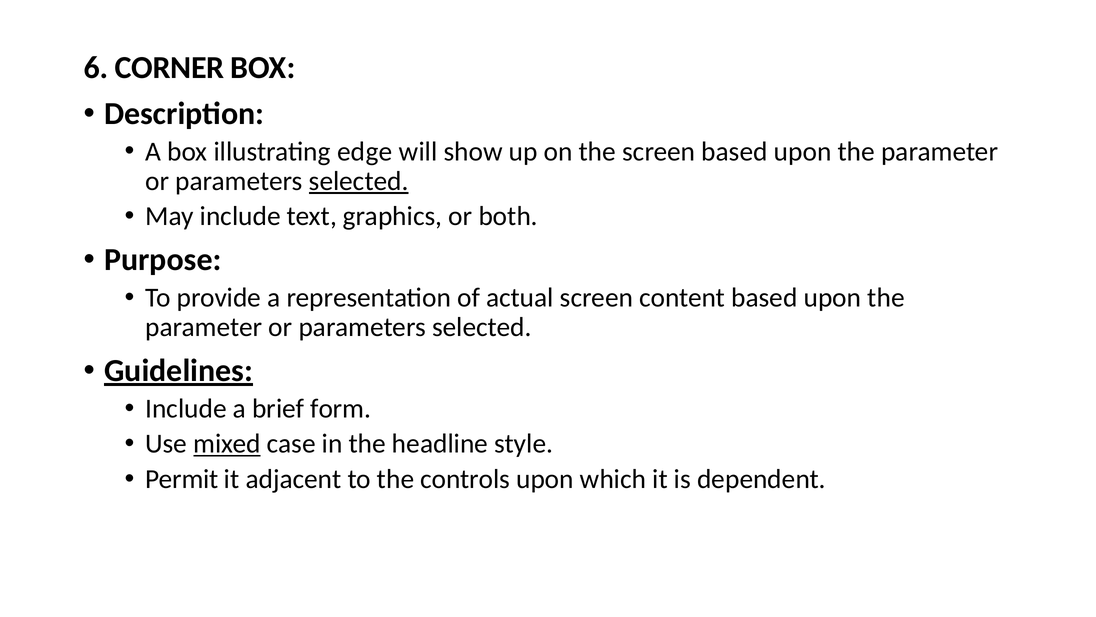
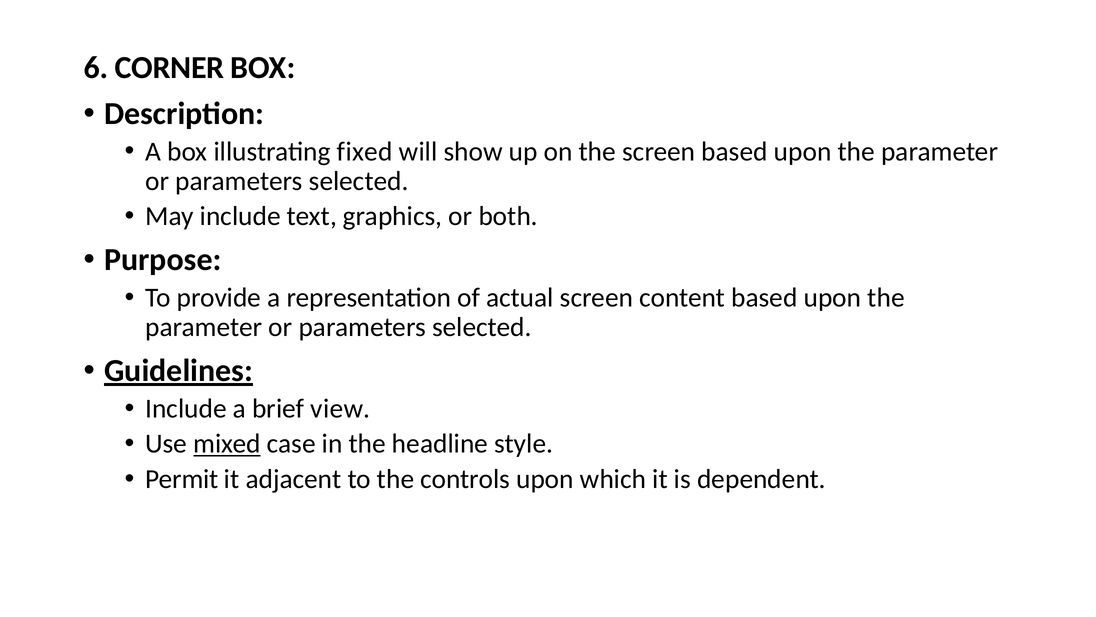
edge: edge -> fixed (365, 151)
selected underline: present -> none (359, 181)
form: form -> view (340, 408)
